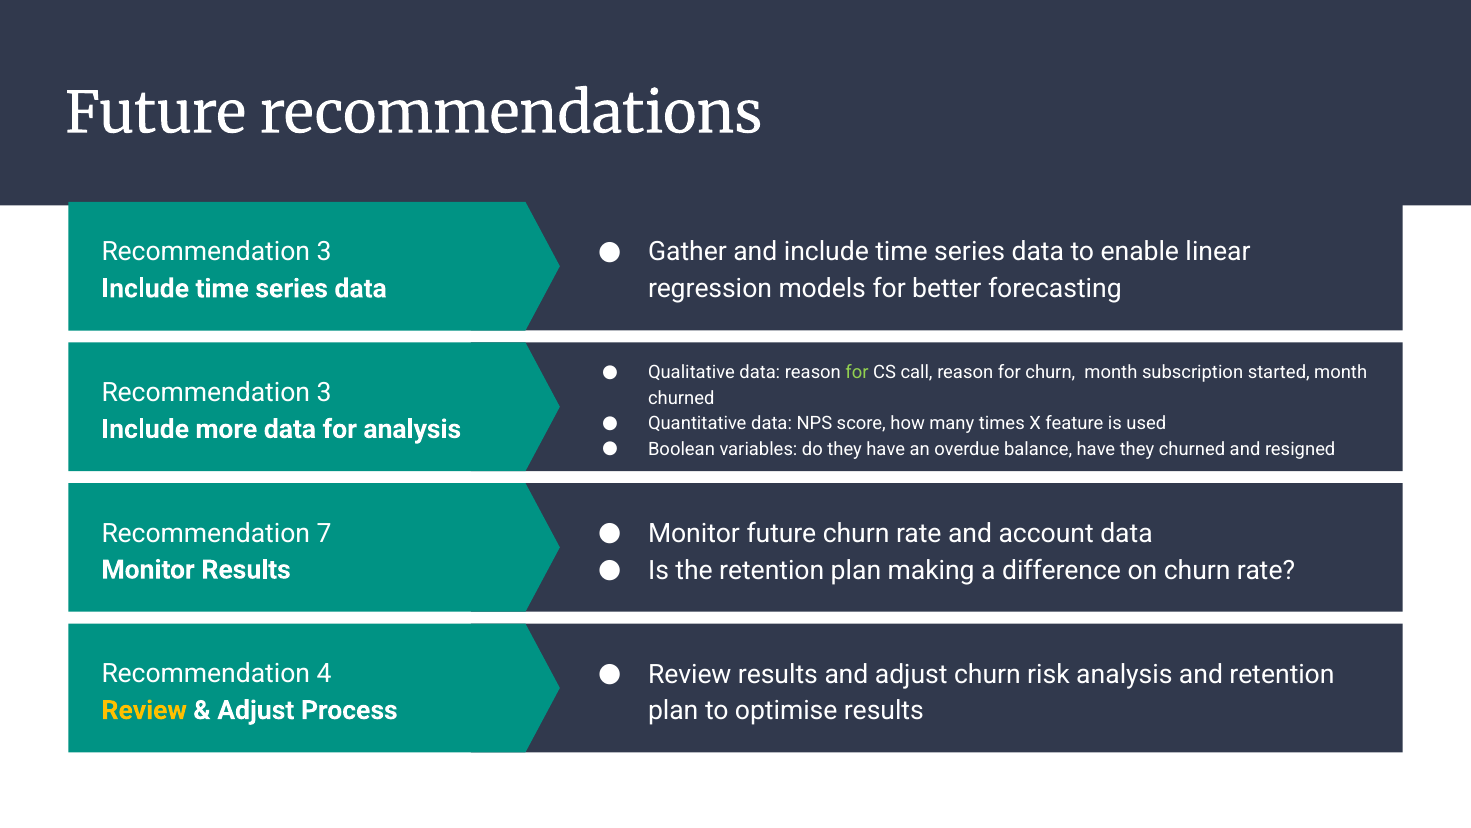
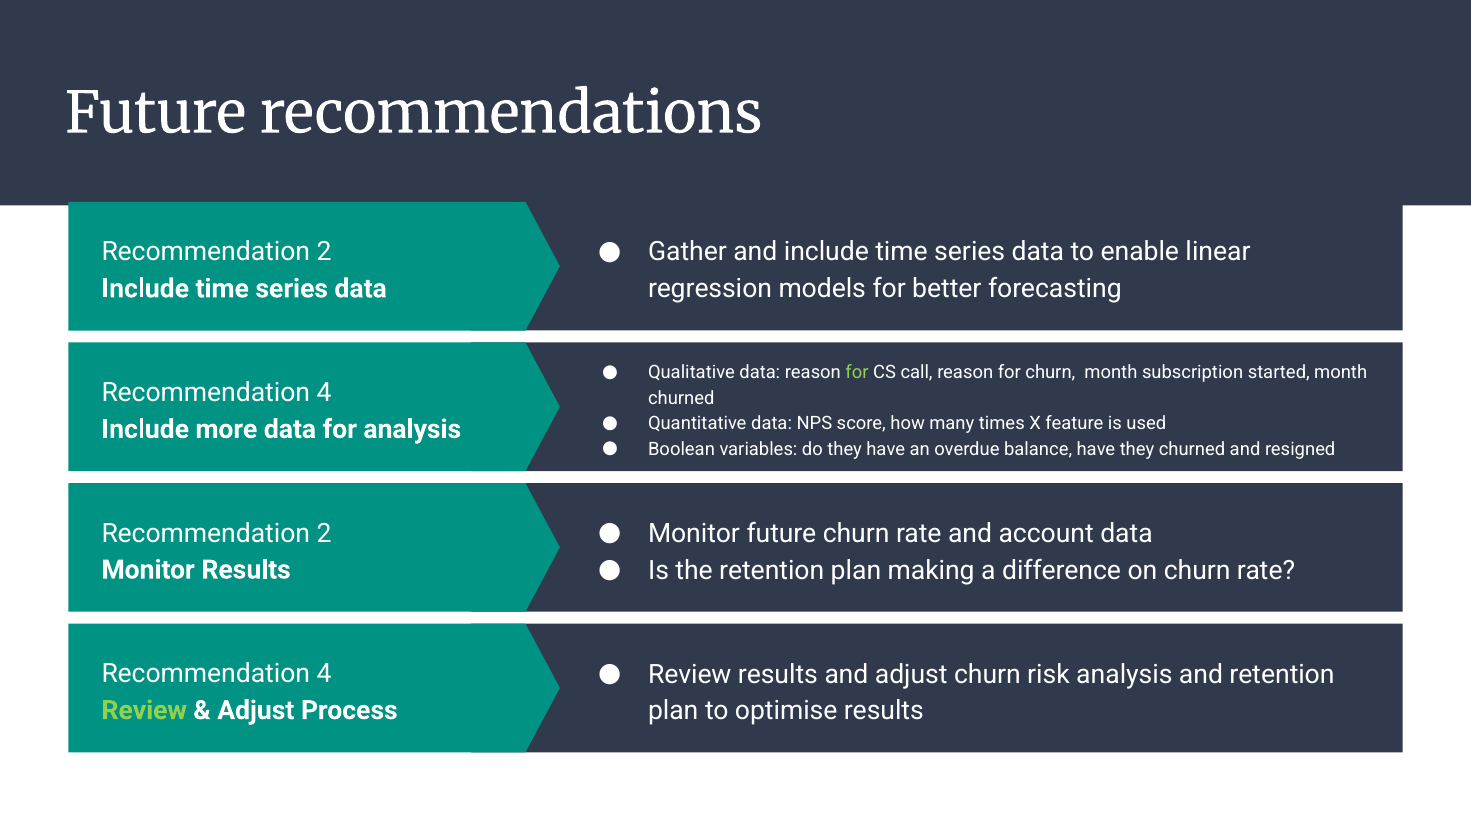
3: 3 -> 2 (324, 252)
3: 3 -> 4 (324, 392)
7: 7 -> 2 (324, 533)
Review colour: yellow -> light green (144, 710)
